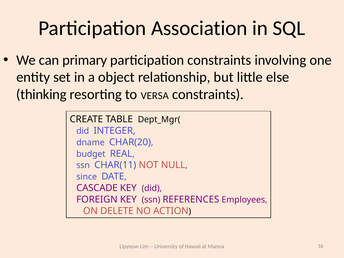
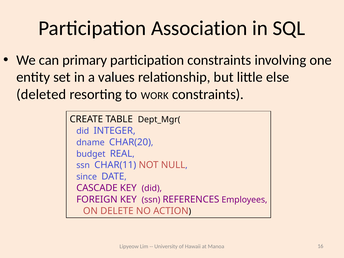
object: object -> values (116, 77)
thinking: thinking -> deleted (41, 94)
VERSA: VERSA -> WORK (155, 96)
